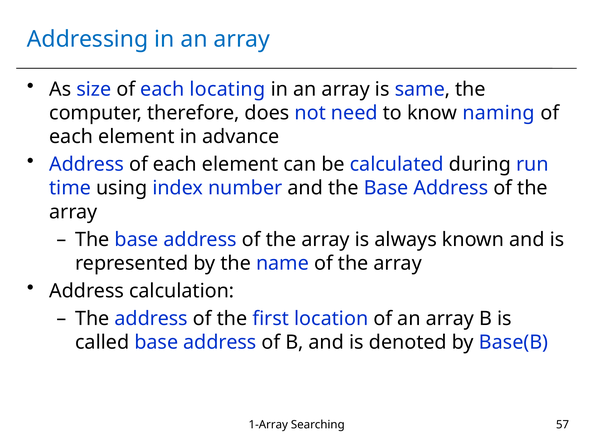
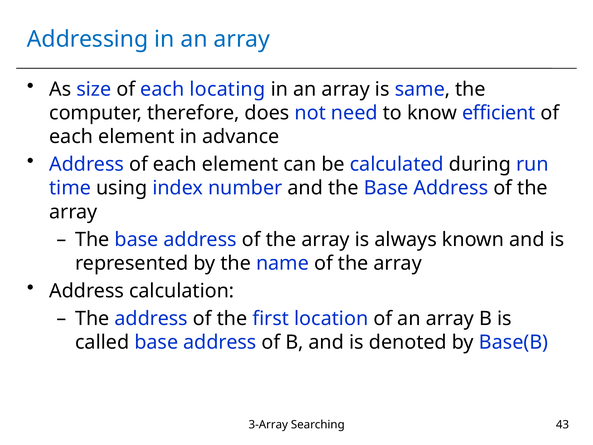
naming: naming -> efficient (499, 113)
1-Array: 1-Array -> 3-Array (268, 425)
57: 57 -> 43 (563, 425)
